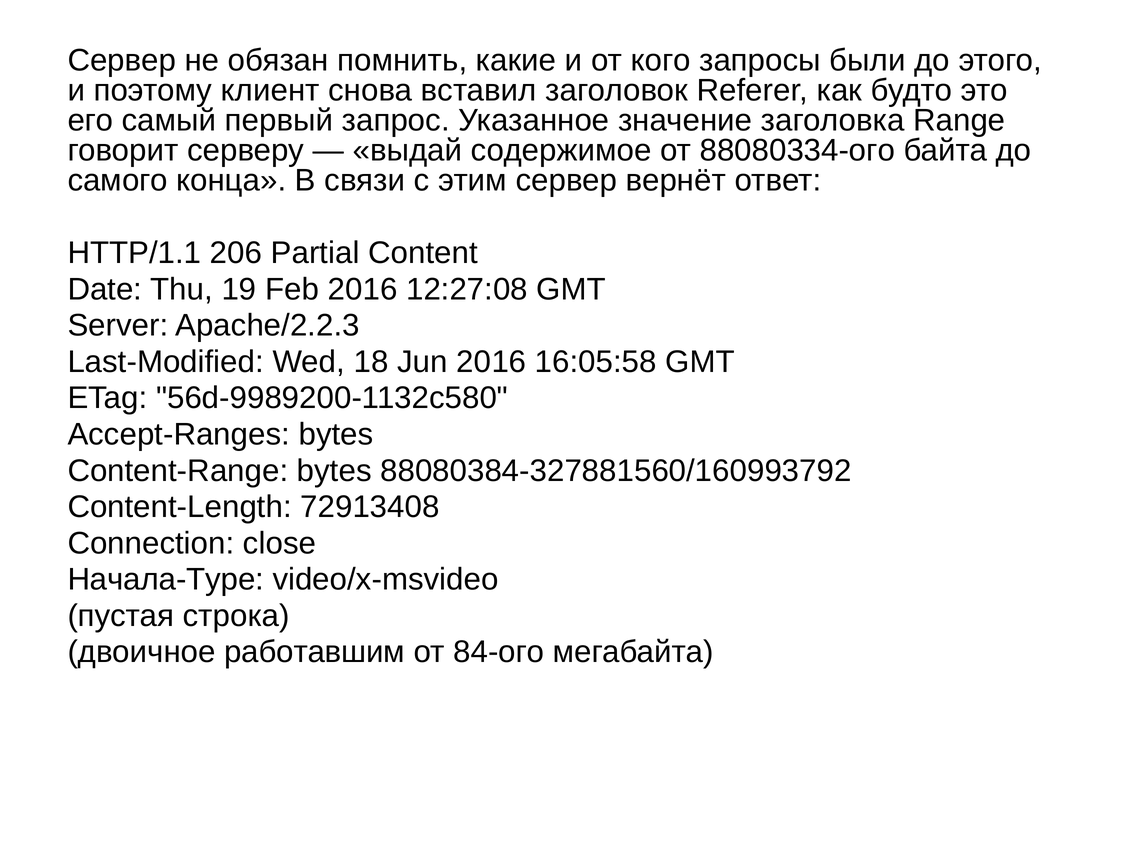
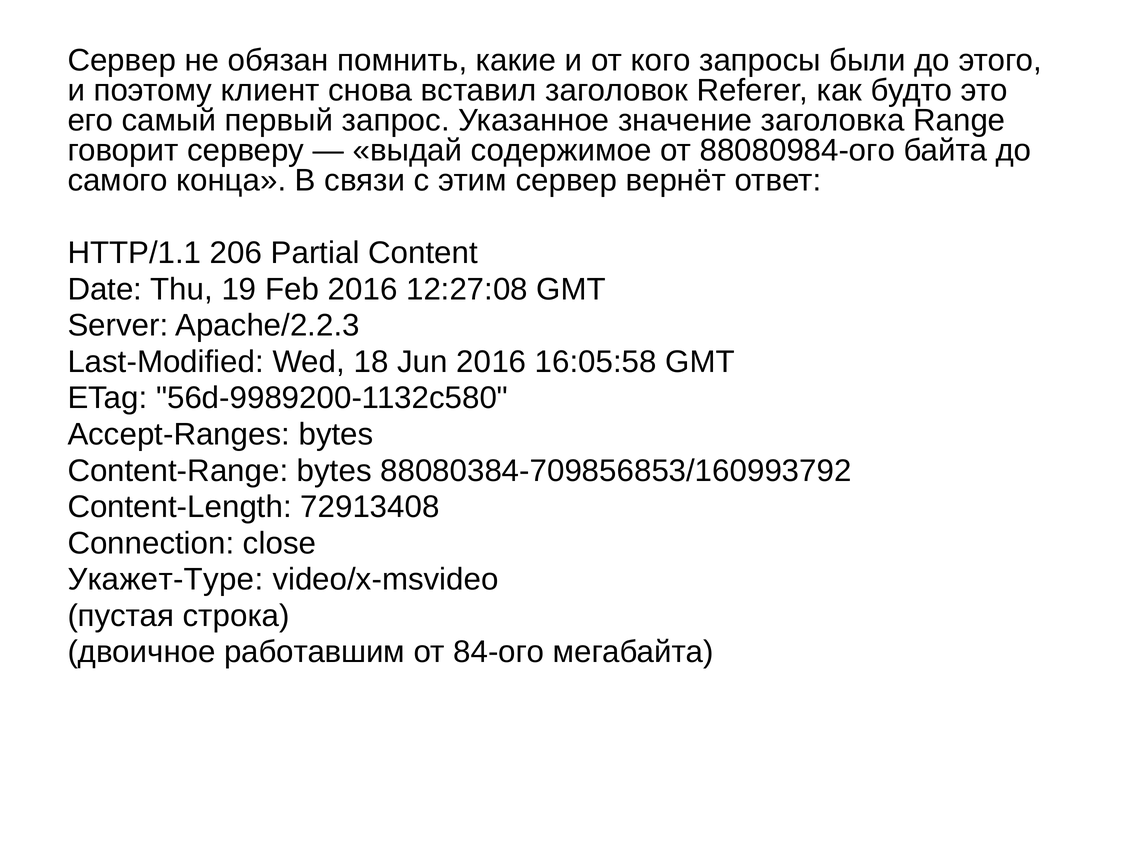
88080334-ого: 88080334-ого -> 88080984-ого (797, 150)
88080384-327881560/160993792: 88080384-327881560/160993792 -> 88080384-709856853/160993792 (616, 471)
Начала-Type: Начала-Type -> Укажет-Type (166, 579)
